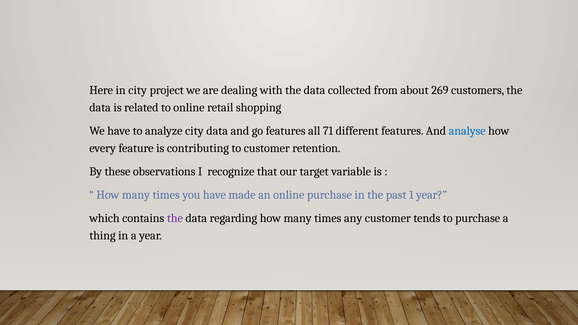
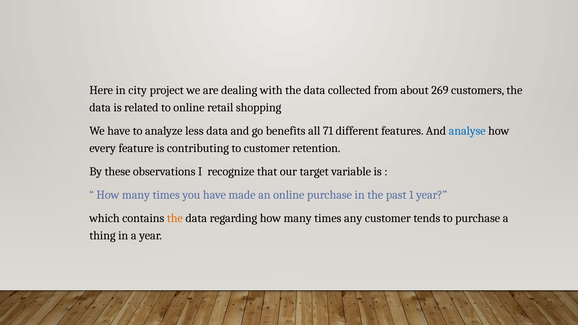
analyze city: city -> less (194, 131)
go features: features -> benefits (286, 131)
the colour: purple -> orange (175, 218)
